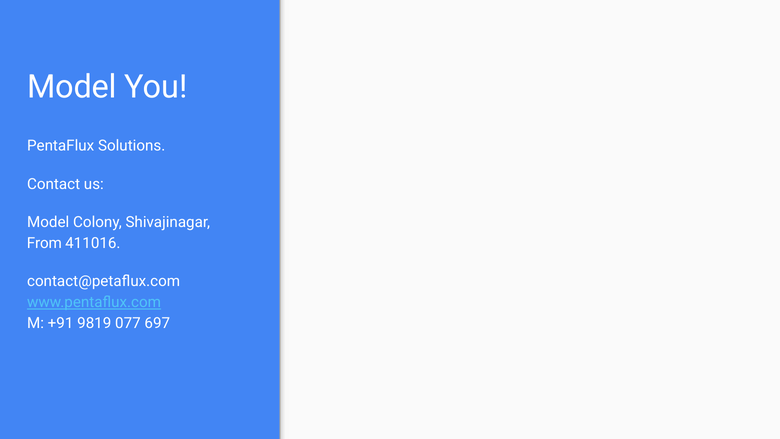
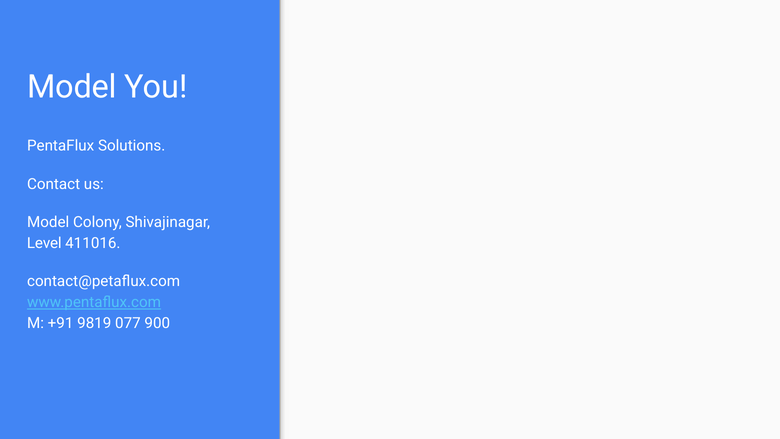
From: From -> Level (44, 243)
697: 697 -> 900 (157, 323)
